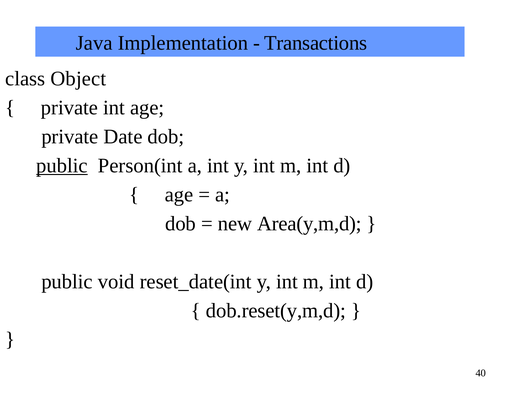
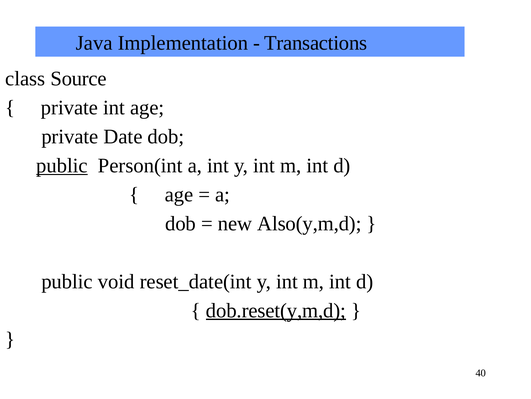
Object: Object -> Source (79, 78)
Area(y,m,d: Area(y,m,d -> Also(y,m,d (309, 223)
dob.reset(y,m,d underline: none -> present (276, 310)
